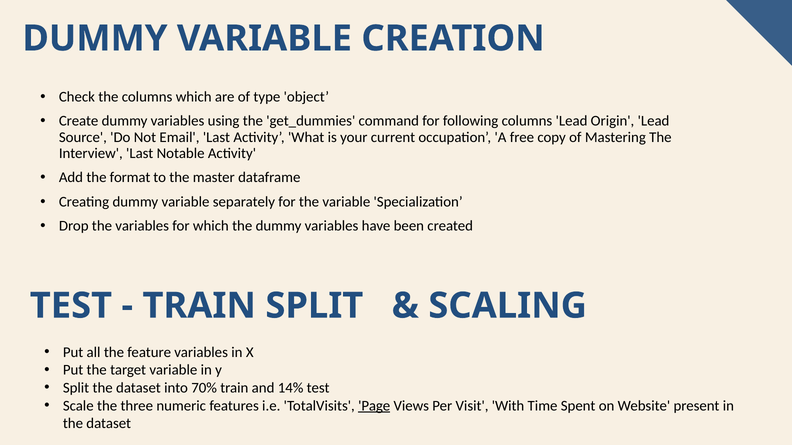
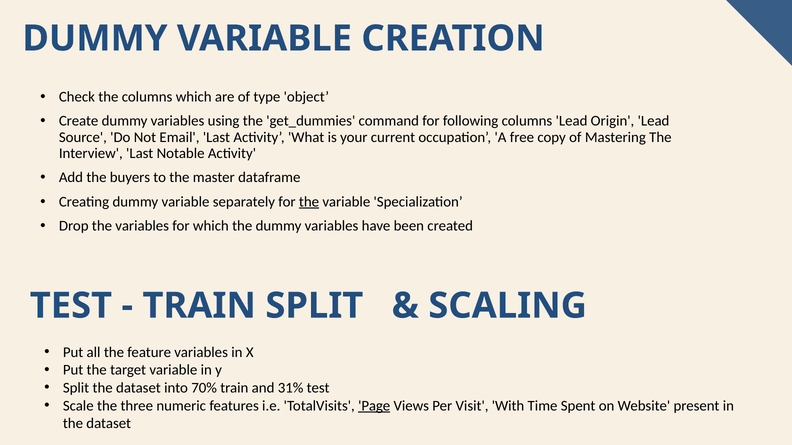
format: format -> buyers (130, 178)
the underline: none -> present (309, 202)
14%: 14% -> 31% (291, 388)
